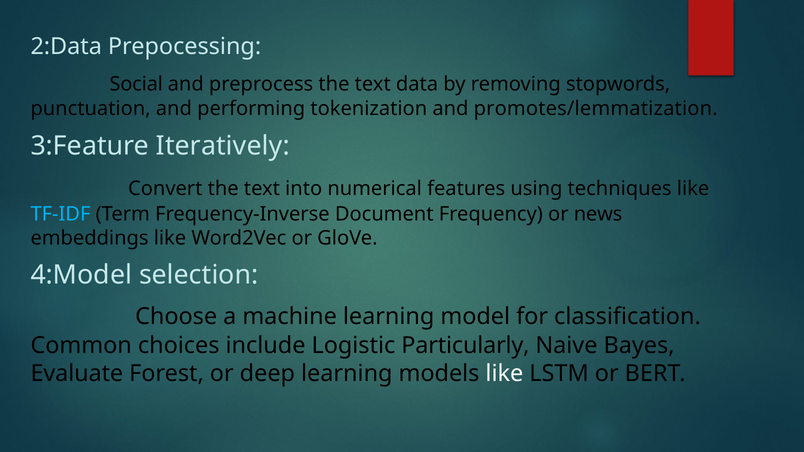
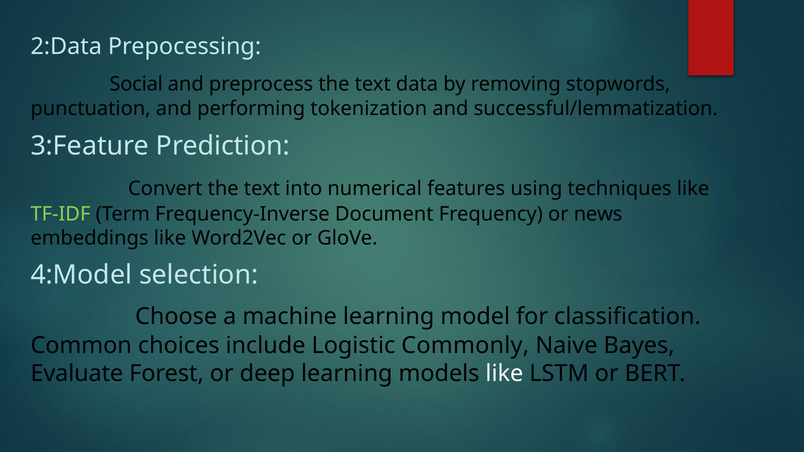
promotes/lemmatization: promotes/lemmatization -> successful/lemmatization (596, 109)
Iteratively: Iteratively -> Prediction (223, 146)
TF-IDF colour: light blue -> light green (60, 214)
Particularly: Particularly -> Commonly (465, 346)
